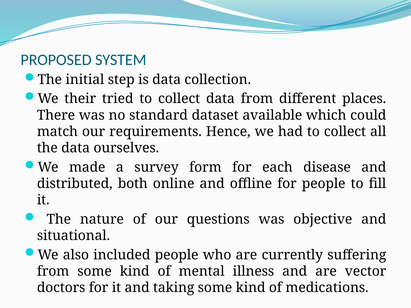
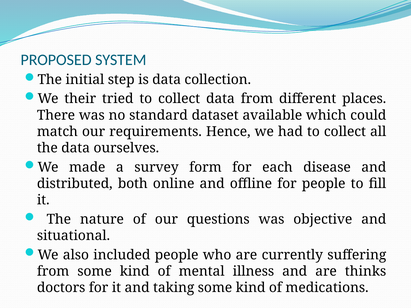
vector: vector -> thinks (366, 271)
